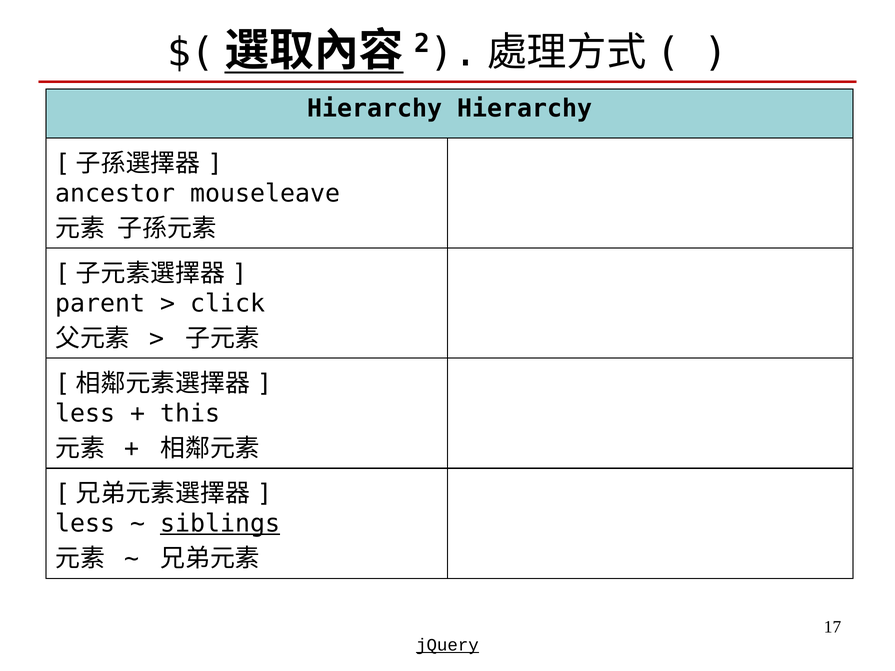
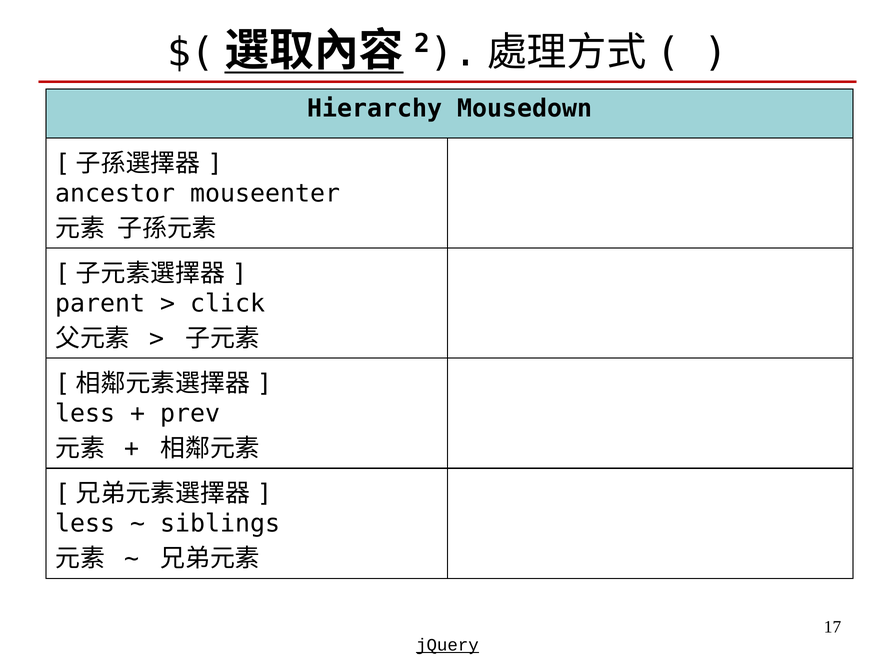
Hierarchy Hierarchy: Hierarchy -> Mousedown (525, 109)
mouseleave: mouseleave -> mouseenter (265, 194)
this: this -> prev (190, 414)
siblings underline: present -> none (220, 524)
